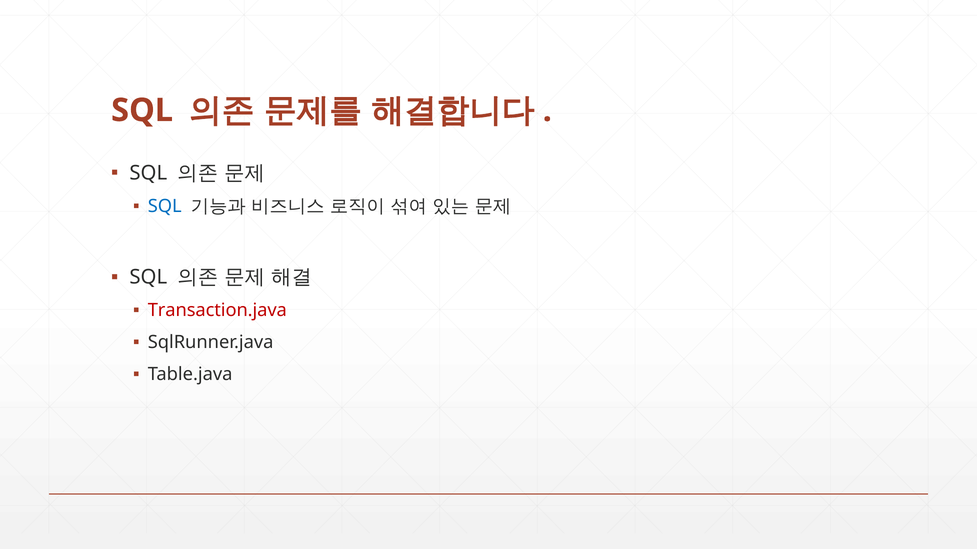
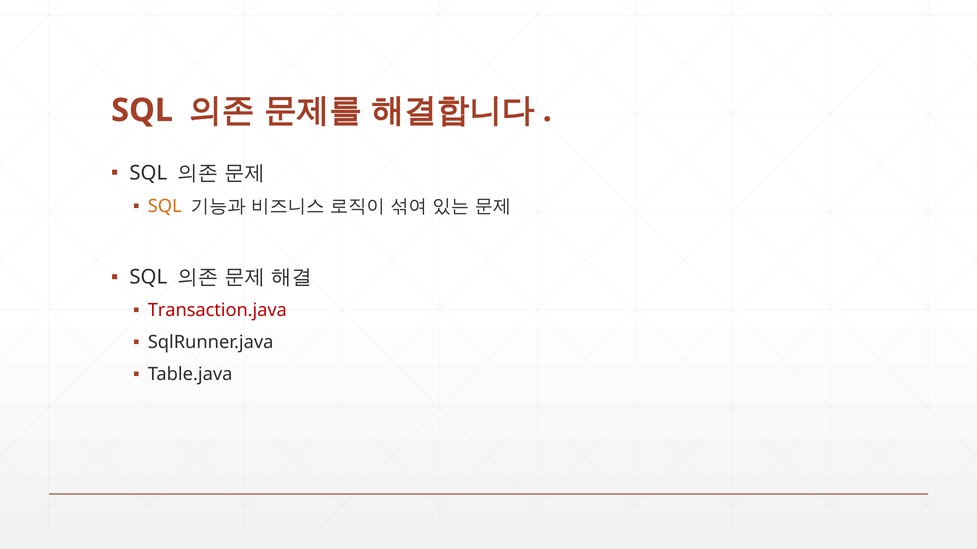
SQL colour: blue -> orange (165, 206)
